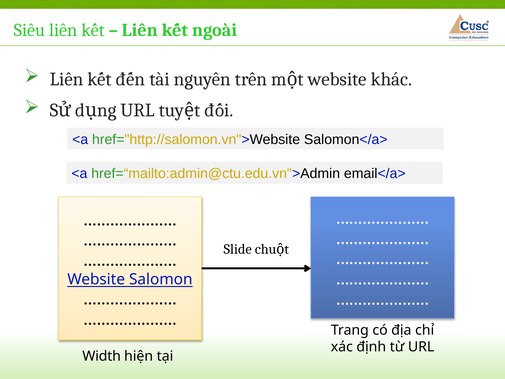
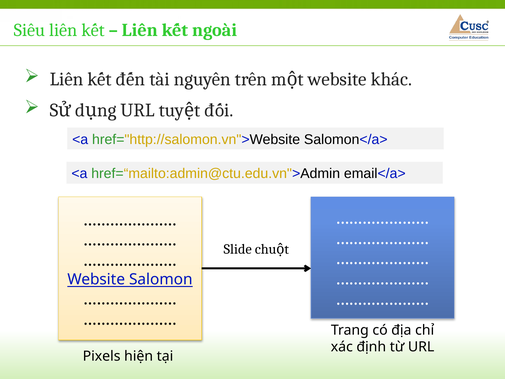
Width: Width -> Pixels (102, 356)
